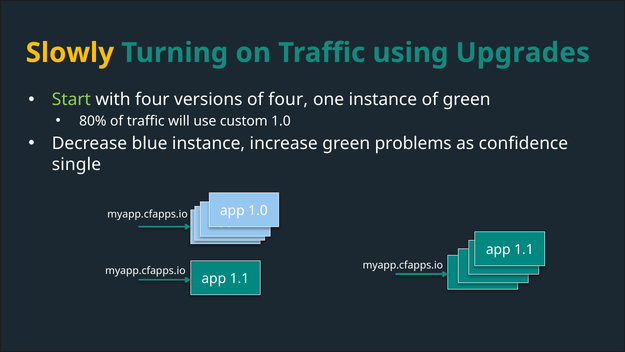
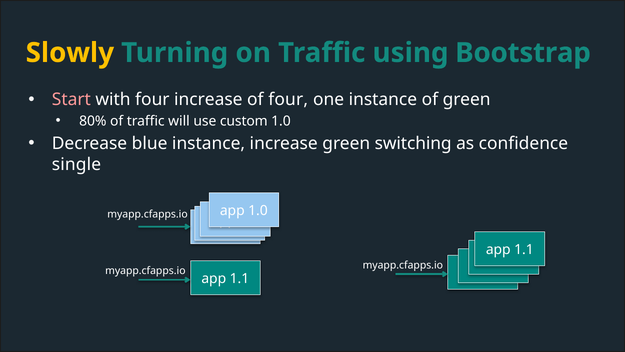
Upgrades: Upgrades -> Bootstrap (523, 53)
Start colour: light green -> pink (71, 100)
four versions: versions -> increase (208, 100)
problems: problems -> switching (413, 143)
